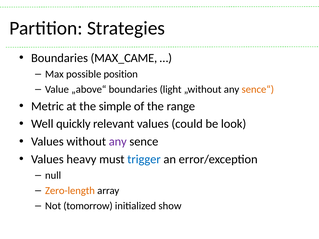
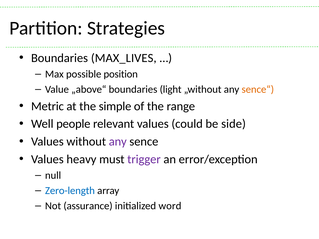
MAX_CAME: MAX_CAME -> MAX_LIVES (124, 58)
quickly: quickly -> people (73, 124)
look: look -> side (234, 124)
trigger colour: blue -> purple (144, 159)
Zero-length colour: orange -> blue (70, 191)
tomorrow: tomorrow -> assurance (88, 206)
show: show -> word (170, 206)
